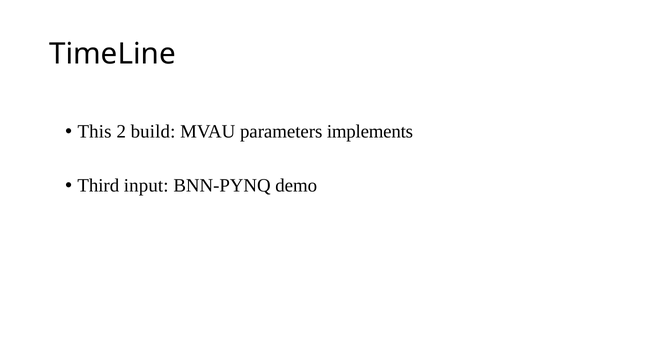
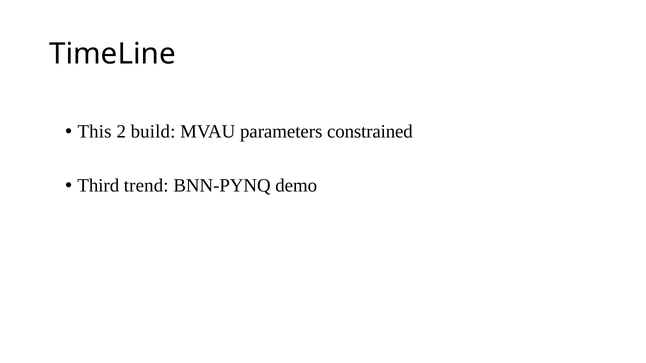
implements: implements -> constrained (370, 132)
input: input -> trend (146, 186)
